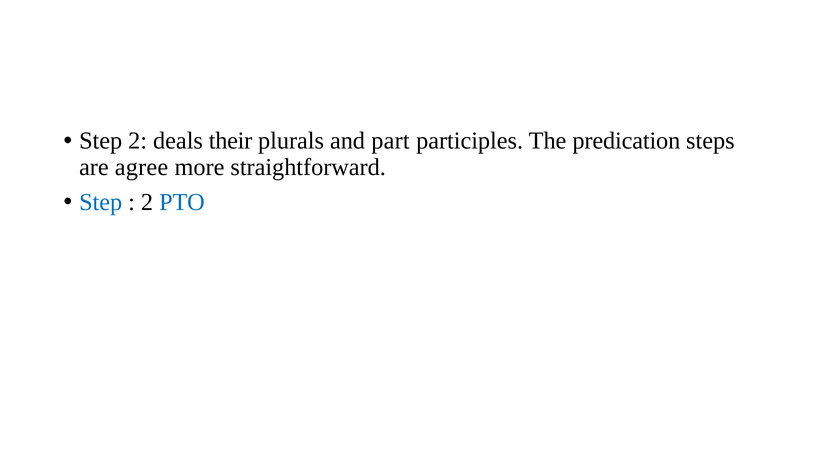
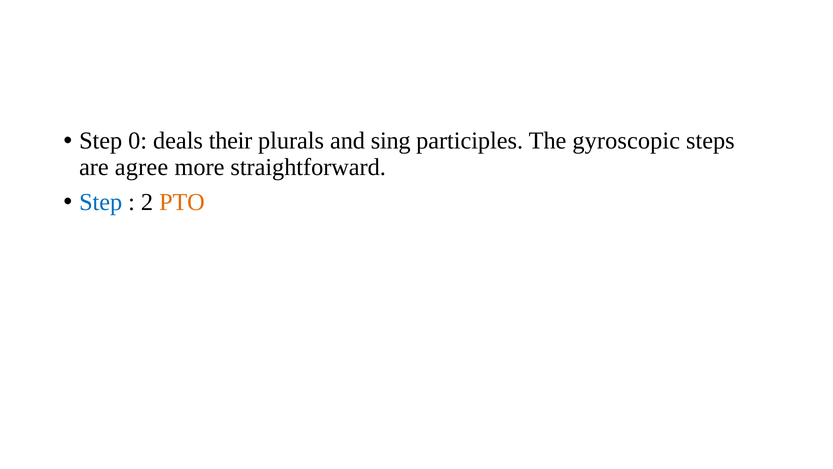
Step 2: 2 -> 0 (138, 141)
part: part -> sing (391, 141)
predication: predication -> gyroscopic (626, 141)
PTO colour: blue -> orange (182, 202)
